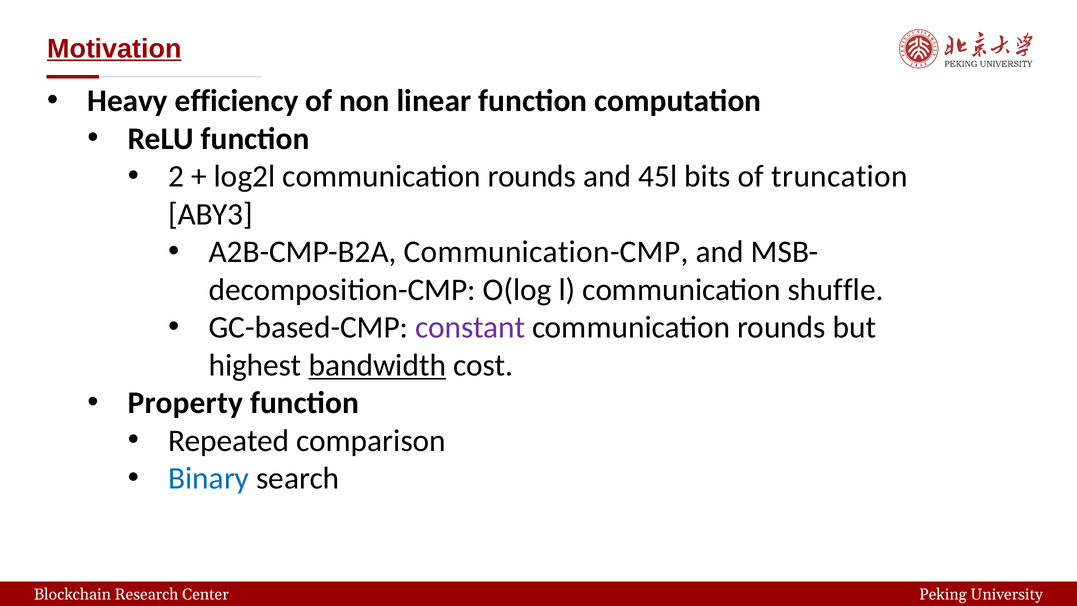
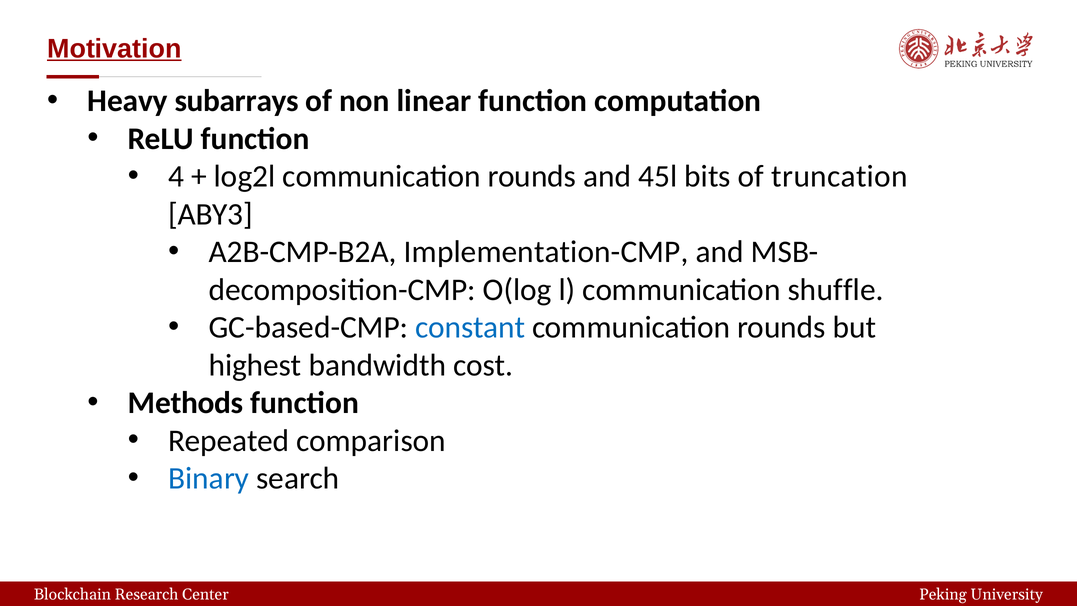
efficiency: efficiency -> subarrays (237, 101)
2: 2 -> 4 (176, 176)
Communication-CMP: Communication-CMP -> Implementation-CMP (546, 252)
constant colour: purple -> blue (470, 327)
bandwidth underline: present -> none (377, 365)
Property: Property -> Methods (186, 403)
